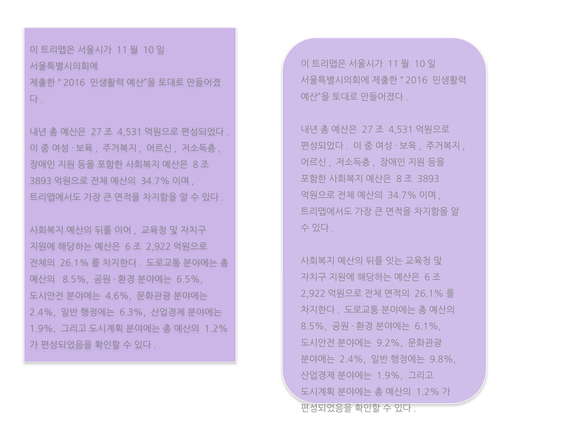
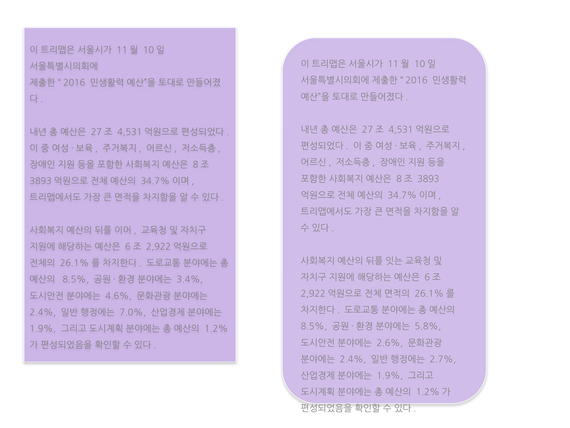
6.5%: 6.5% -> 3.4% (190, 279)
6.3%: 6.3% -> 7.0% (133, 312)
6.1%: 6.1% -> 5.8% (428, 326)
9.2%: 9.2% -> 2.6% (390, 343)
9.8%: 9.8% -> 2.7% (443, 359)
